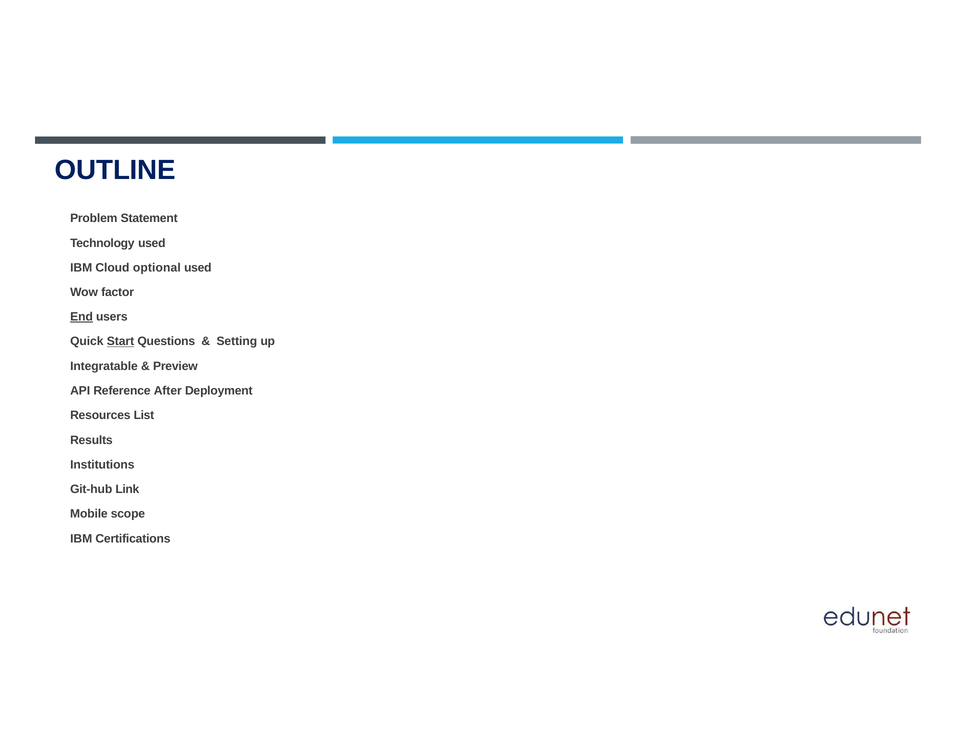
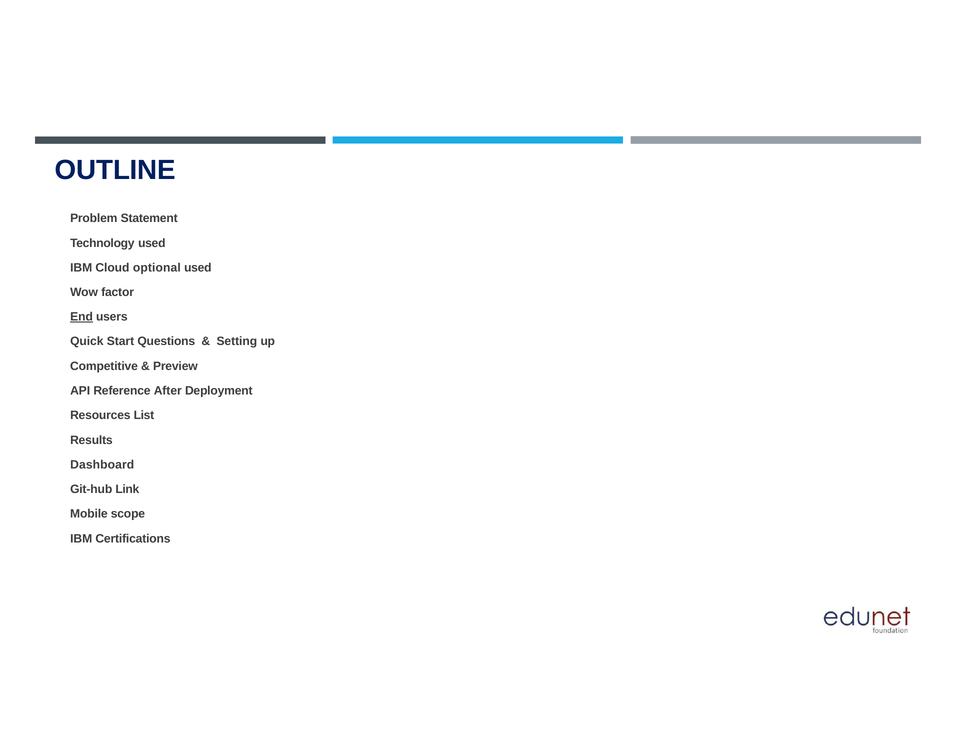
Start underline: present -> none (120, 341)
Integratable: Integratable -> Competitive (104, 366)
Institutions: Institutions -> Dashboard (102, 465)
